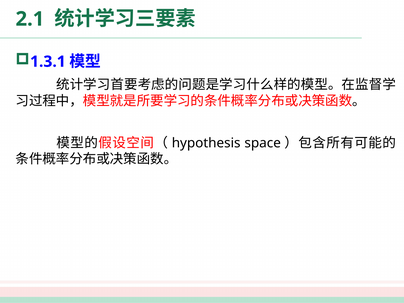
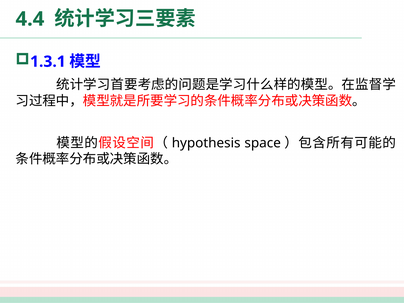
2.1: 2.1 -> 4.4 (30, 19)
